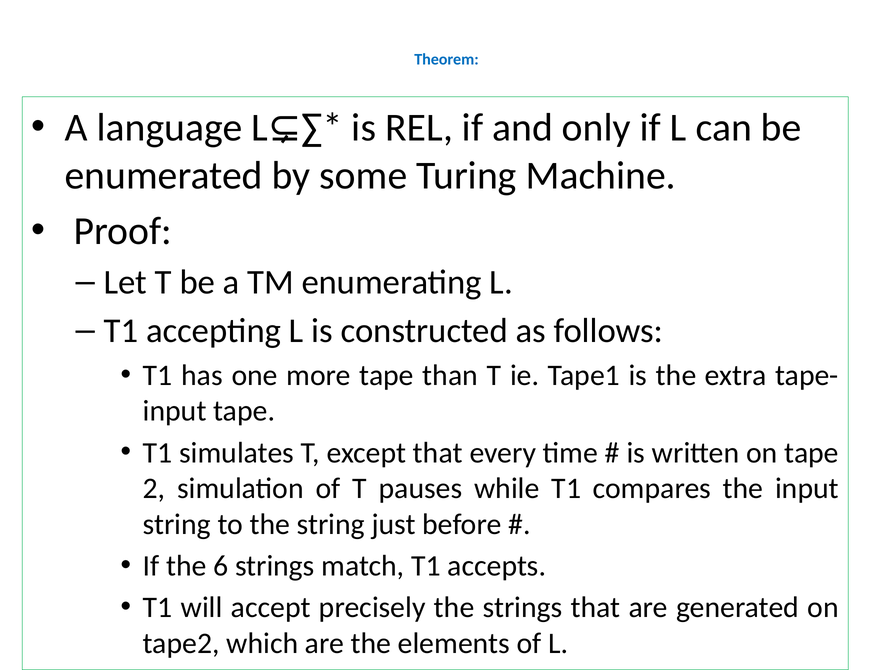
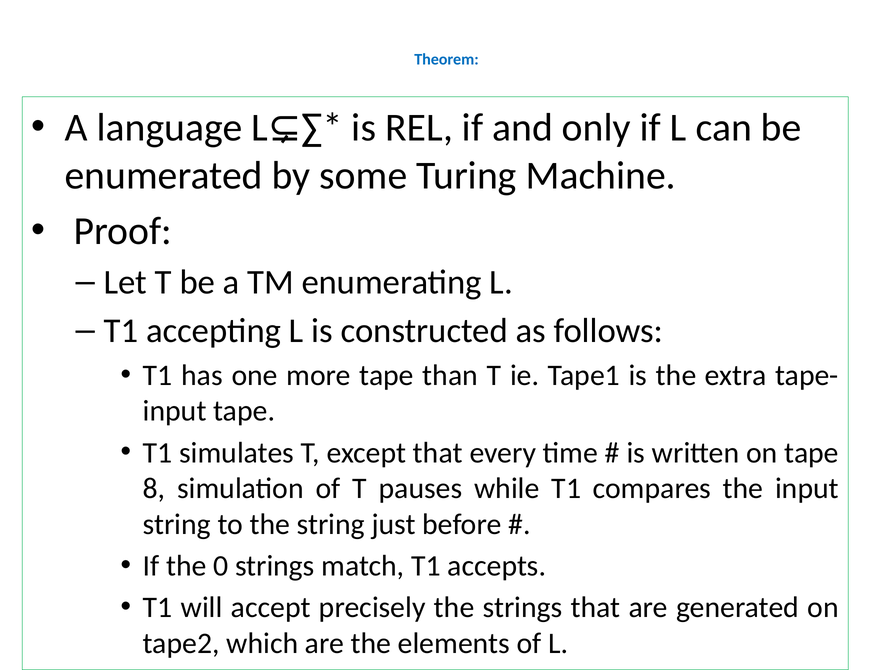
2: 2 -> 8 (154, 488)
6: 6 -> 0 (221, 566)
